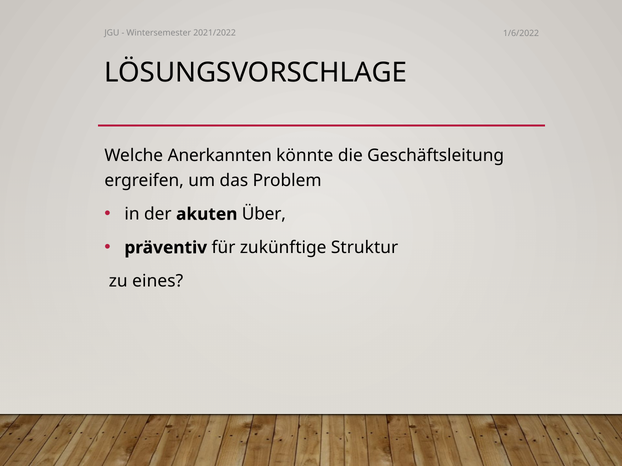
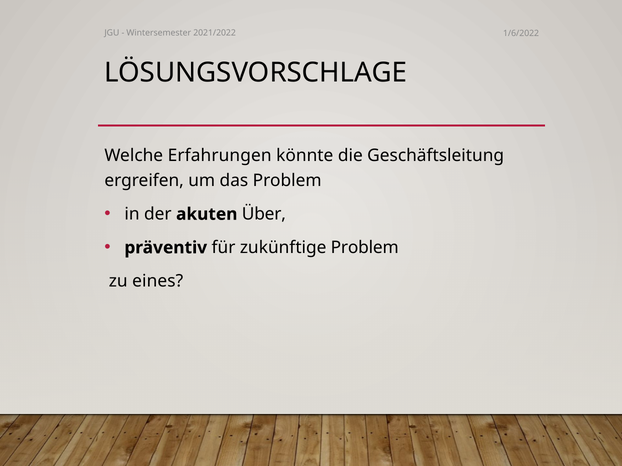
Anerkannten: Anerkannten -> Erfahrungen (220, 156)
zukünftige Struktur: Struktur -> Problem (365, 248)
